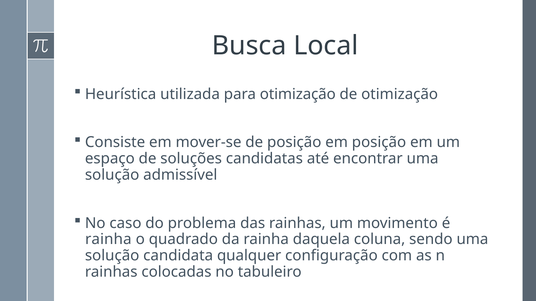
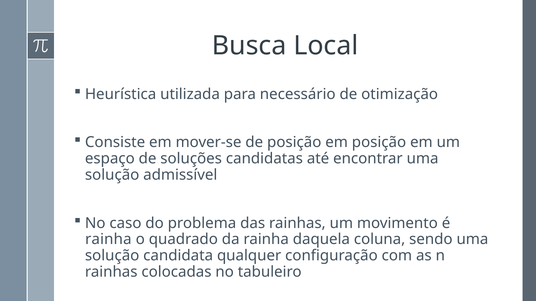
para otimização: otimização -> necessário (298, 94)
